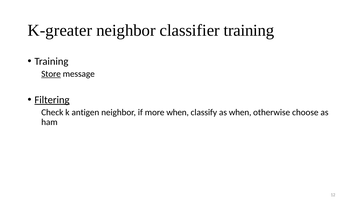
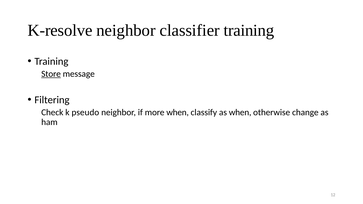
K-greater: K-greater -> K-resolve (60, 30)
Filtering underline: present -> none (52, 100)
antigen: antigen -> pseudo (85, 112)
choose: choose -> change (305, 112)
